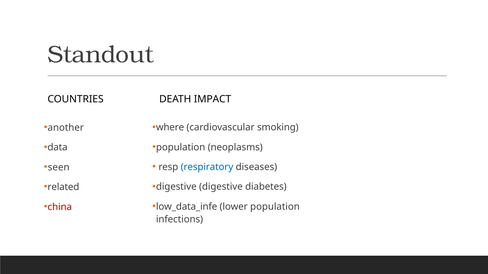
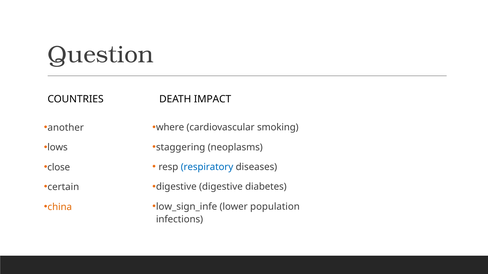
Standout: Standout -> Question (101, 55)
population: population -> staggering (181, 147)
data: data -> lows (58, 148)
seen: seen -> close (59, 168)
related: related -> certain (63, 187)
low_data_infe: low_data_infe -> low_sign_infe (187, 207)
china colour: red -> orange (60, 207)
